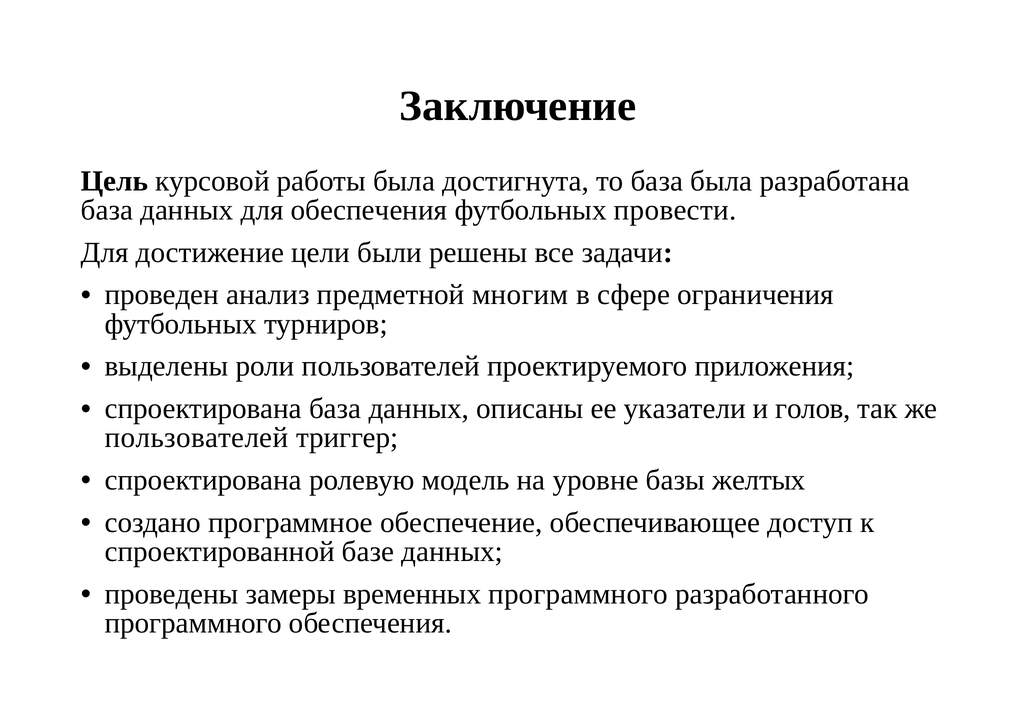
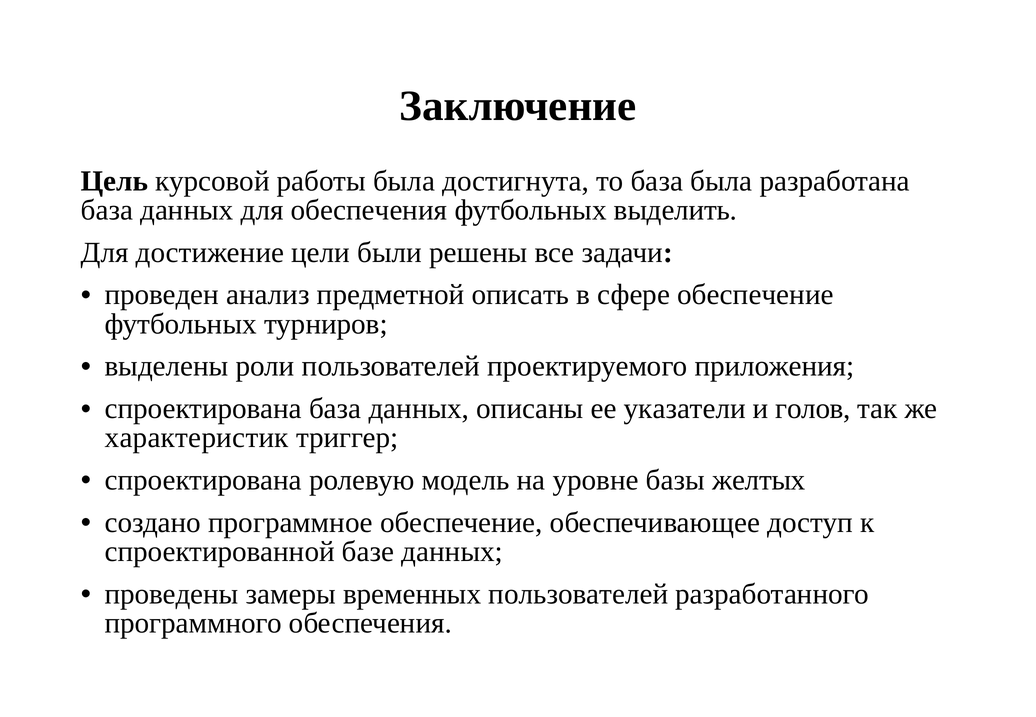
провести: провести -> выделить (675, 210)
многим: многим -> описать (520, 295)
сфере ограничения: ограничения -> обеспечение (756, 295)
пользователей: пользователей -> характеристик (197, 438)
временных программного: программного -> пользователей (578, 594)
